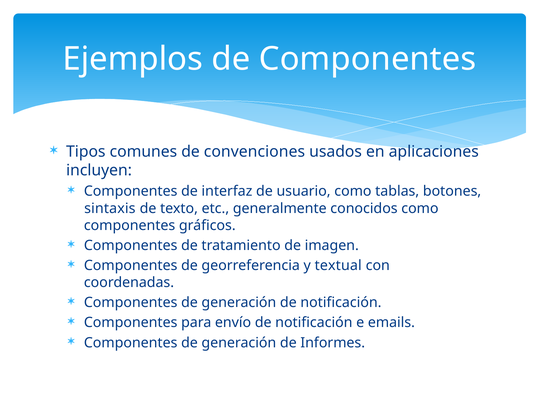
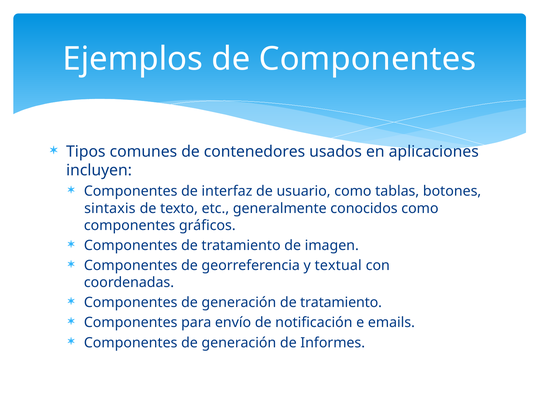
convenciones: convenciones -> contenedores (254, 152)
generación de notificación: notificación -> tratamiento (341, 303)
